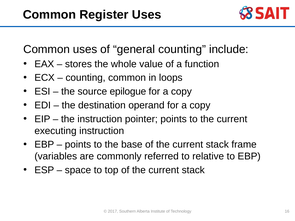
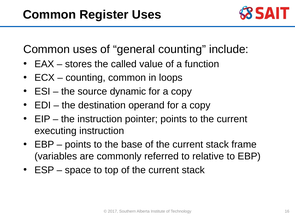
whole: whole -> called (124, 64)
epilogue: epilogue -> dynamic (128, 92)
